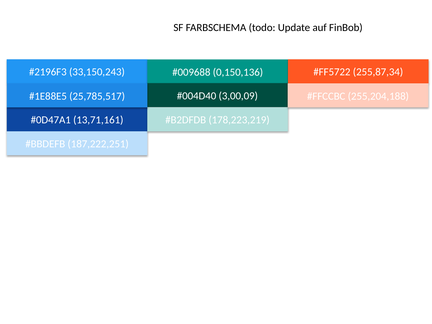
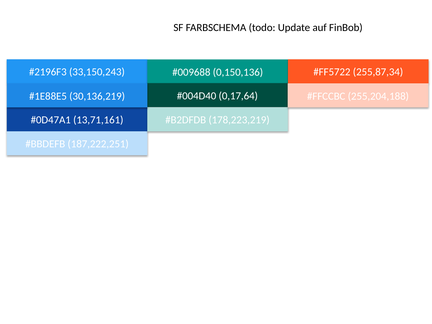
3,00,09: 3,00,09 -> 0,17,64 (238, 96)
25,785,517: 25,785,517 -> 30,136,219 (97, 96)
